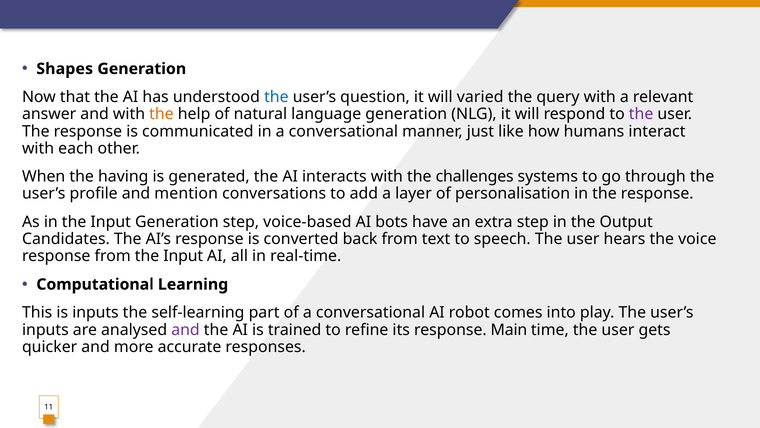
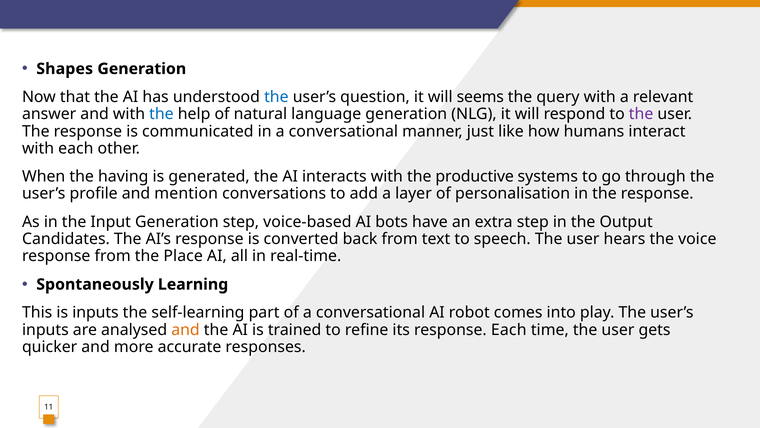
varied: varied -> seems (480, 97)
the colour: orange -> blue (161, 114)
challenges: challenges -> productive (475, 176)
from the Input: Input -> Place (183, 256)
Computational: Computational -> Spontaneously (95, 284)
and colour: purple -> orange (185, 329)
response Main: Main -> Each (509, 329)
